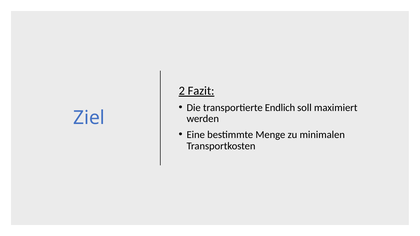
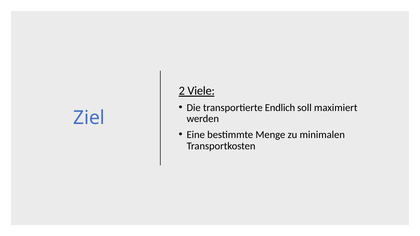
Fazit: Fazit -> Viele (201, 91)
